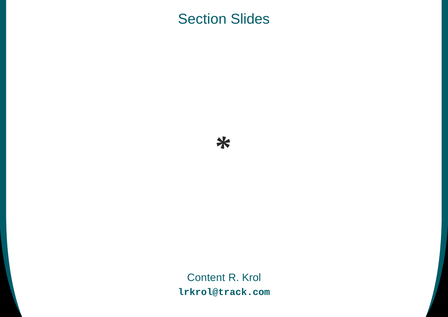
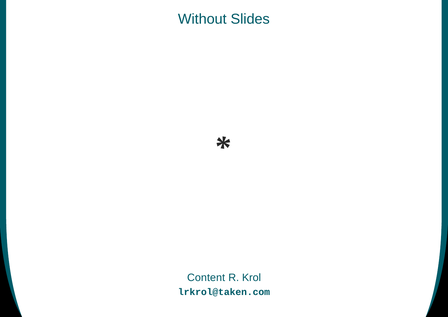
Section: Section -> Without (202, 19)
lrkrol@track.com: lrkrol@track.com -> lrkrol@taken.com (224, 292)
